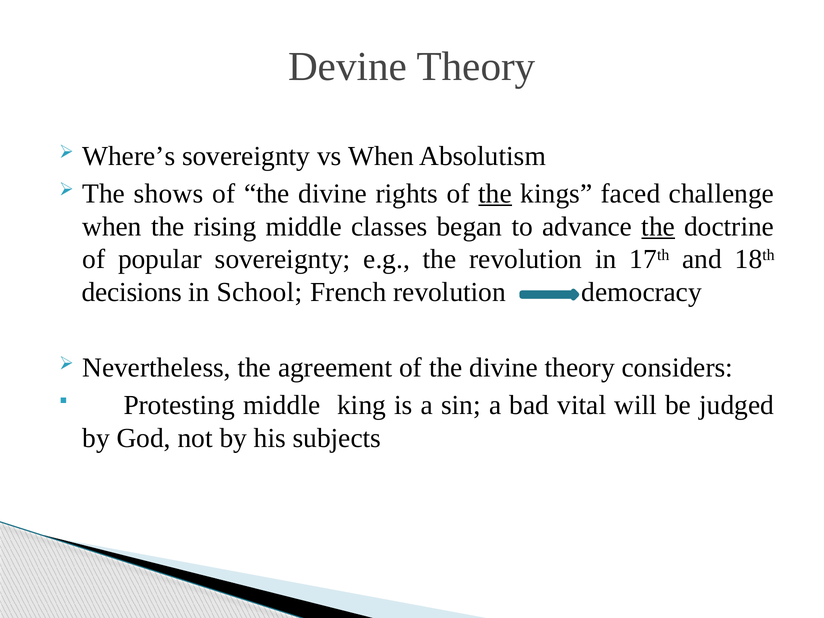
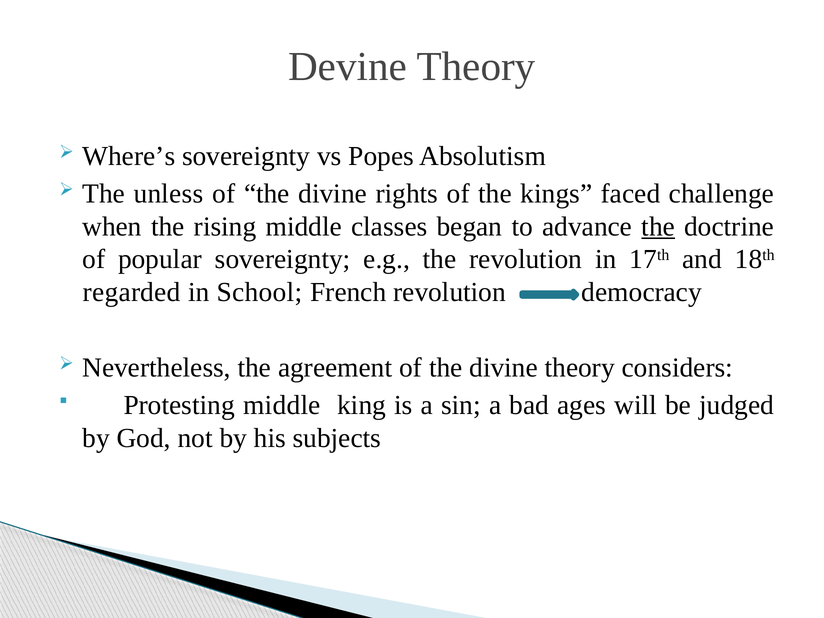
vs When: When -> Popes (381, 156)
shows: shows -> unless (168, 193)
the underline: present -> none (495, 193)
decisions: decisions -> regarded (132, 292)
vital: vital -> ages (582, 405)
